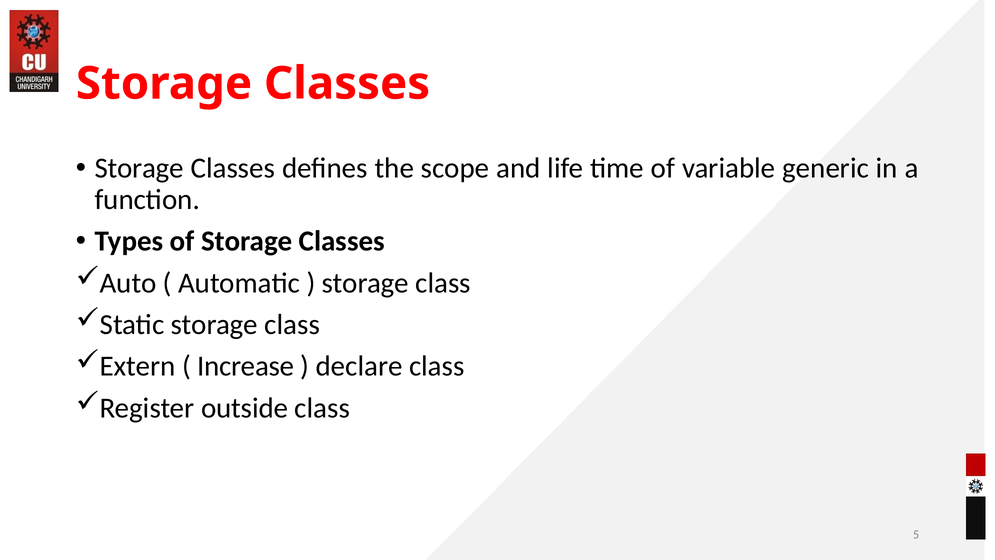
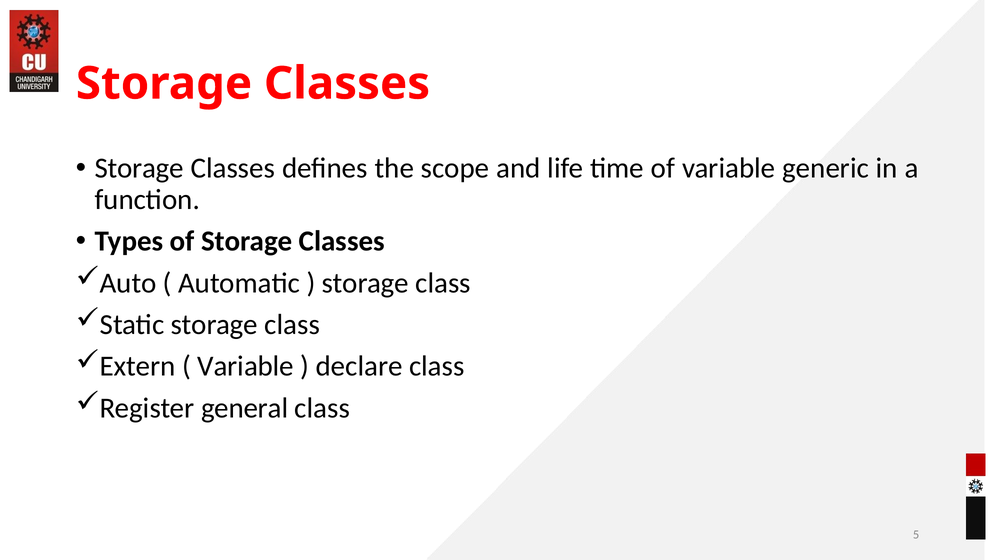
Increase: Increase -> Variable (246, 366)
outside: outside -> general (245, 408)
